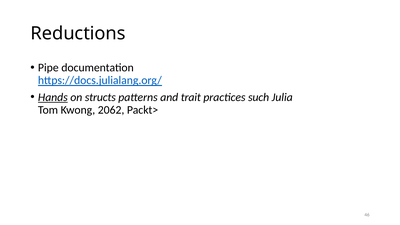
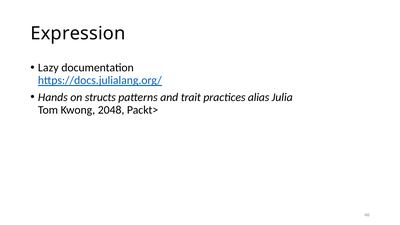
Reductions: Reductions -> Expression (78, 34)
Pipe: Pipe -> Lazy (48, 68)
Hands underline: present -> none (53, 97)
such: such -> alias (259, 97)
2062: 2062 -> 2048 (111, 110)
